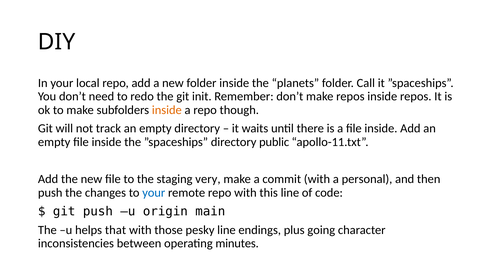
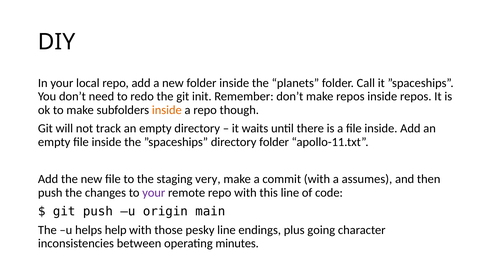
directory public: public -> folder (274, 142)
personal: personal -> assumes (367, 179)
your colour: blue -> purple (154, 193)
that: that -> help (116, 230)
